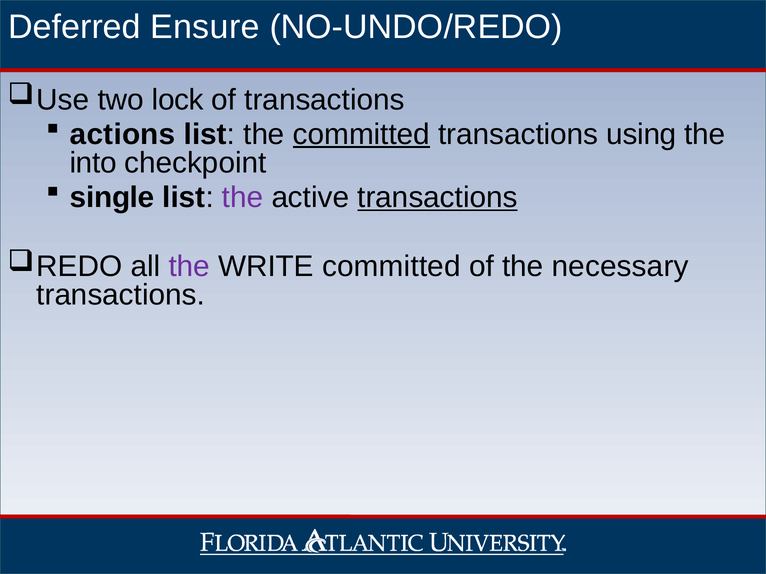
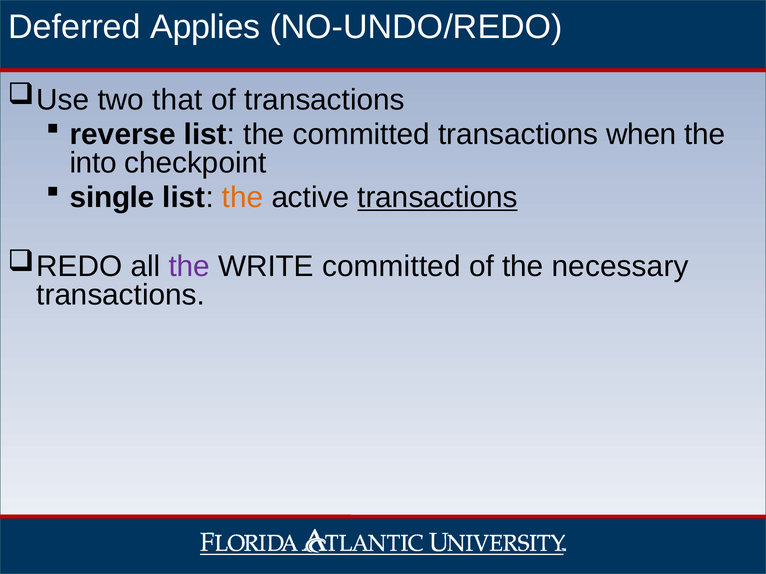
Ensure: Ensure -> Applies (205, 27)
lock: lock -> that (177, 100)
actions: actions -> reverse (123, 134)
committed underline: present -> none (361, 134)
using: using -> when (641, 134)
the colour: purple -> orange (243, 198)
